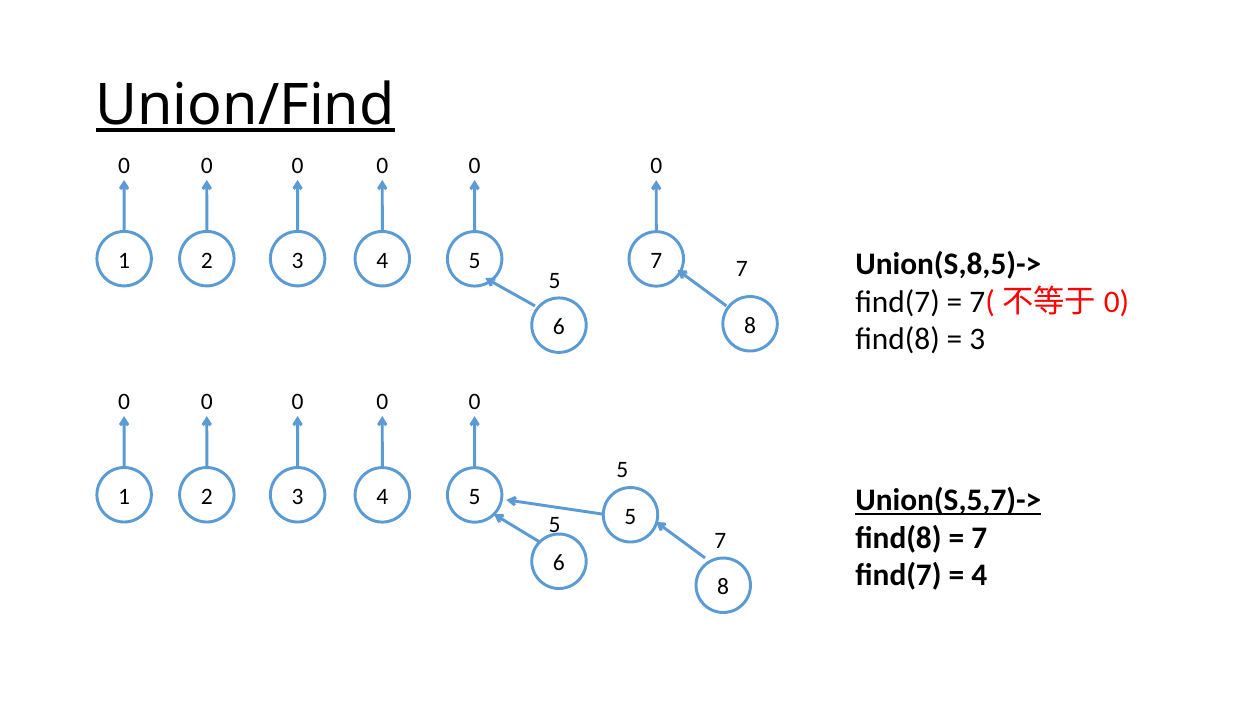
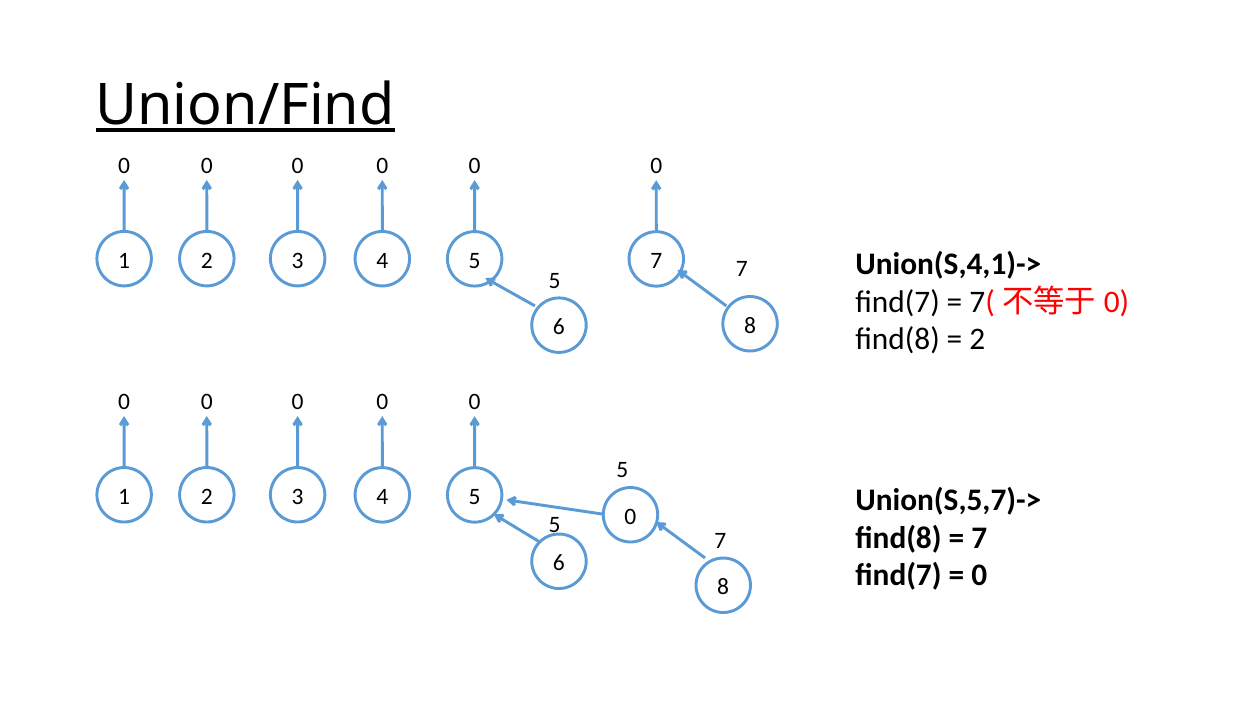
Union(S,8,5)->: Union(S,8,5)-> -> Union(S,4,1)-> (948, 264)
3: 3 -> 2 (977, 340)
Union(S,5,7)-> underline: present -> none (948, 500)
5: 5 -> 0 (630, 516)
4: 4 -> 0 (979, 575)
